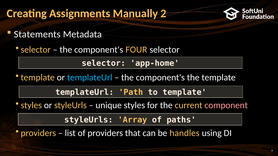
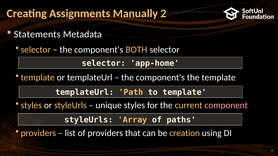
FOUR: FOUR -> BOTH (136, 50)
templateUrl colour: light blue -> white (90, 78)
handles: handles -> creation (185, 133)
